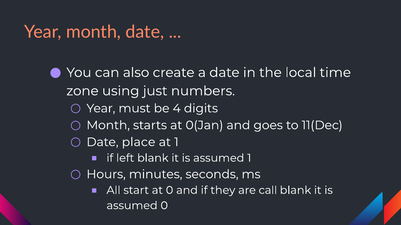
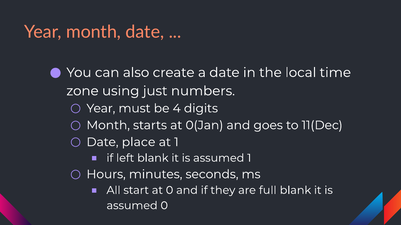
call: call -> full (268, 191)
